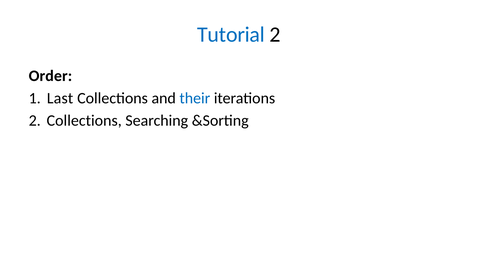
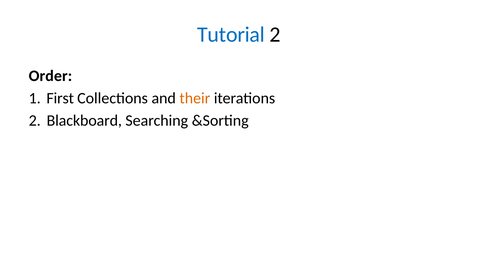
Last: Last -> First (60, 98)
their colour: blue -> orange (195, 98)
2 Collections: Collections -> Blackboard (84, 120)
